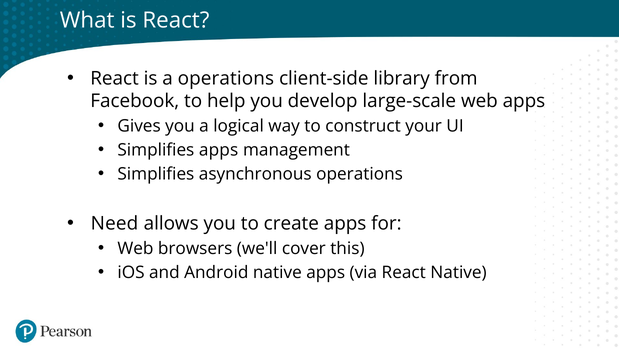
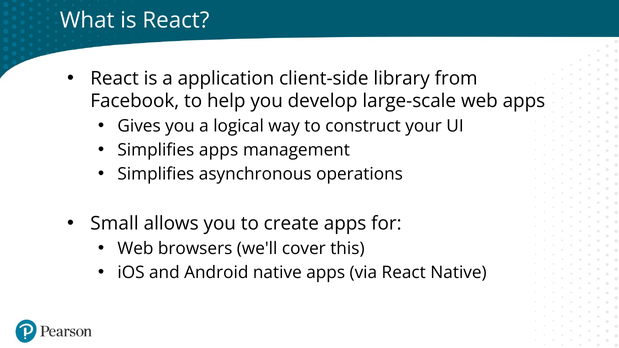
a operations: operations -> application (226, 78)
Need: Need -> Small (115, 224)
